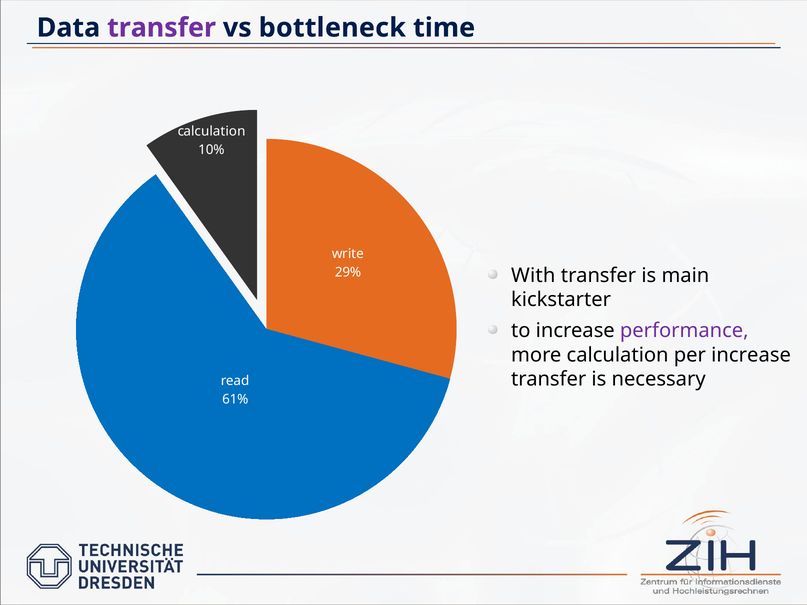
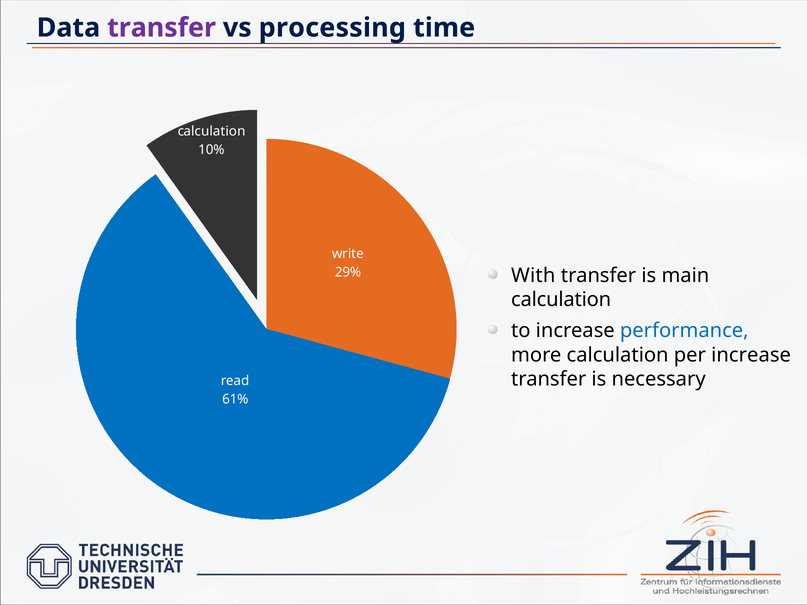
bottleneck: bottleneck -> processing (332, 28)
kickstarter: kickstarter -> calculation (561, 300)
performance colour: purple -> blue (684, 331)
